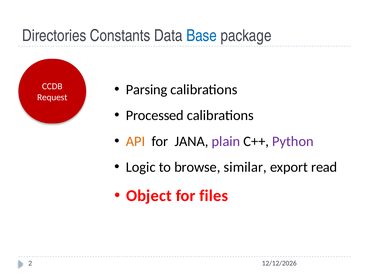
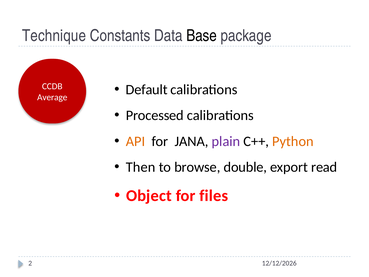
Directories: Directories -> Technique (54, 36)
Base colour: blue -> black (202, 36)
Parsing: Parsing -> Default (147, 90)
Request: Request -> Average (52, 97)
Python colour: purple -> orange (293, 141)
Logic: Logic -> Then (141, 167)
similar: similar -> double (245, 167)
